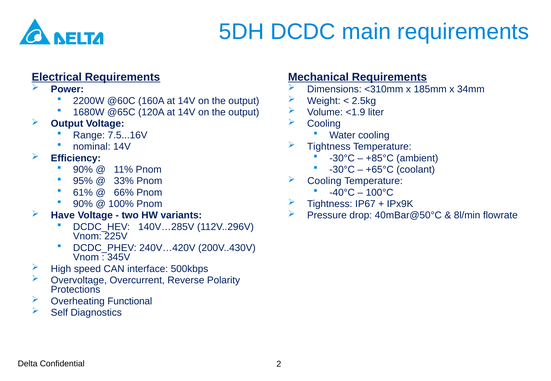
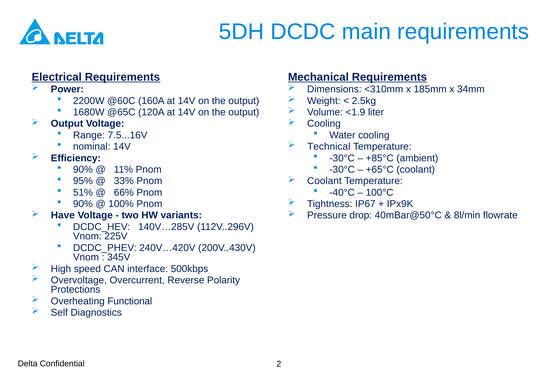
Tightness: Tightness -> Technical (329, 147)
Cooling: Cooling -> Coolant (324, 181)
61%: 61% -> 51% (83, 193)
